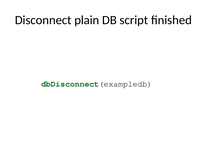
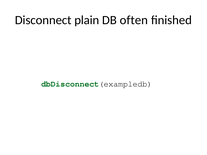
script: script -> often (134, 20)
